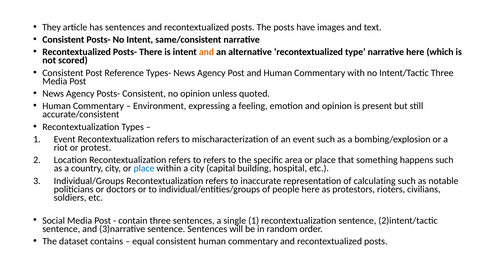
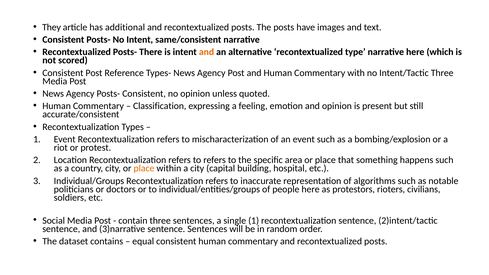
has sentences: sentences -> additional (125, 27)
Environment: Environment -> Classification (160, 106)
place colour: blue -> orange (144, 168)
calculating: calculating -> algorithms (375, 181)
